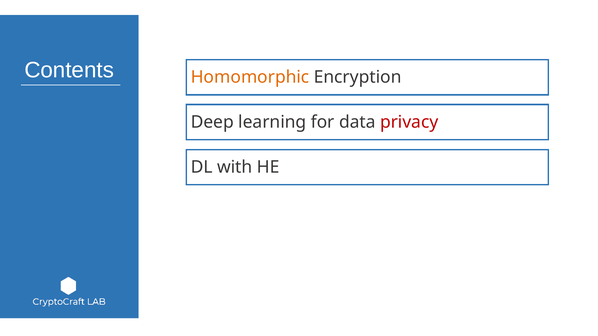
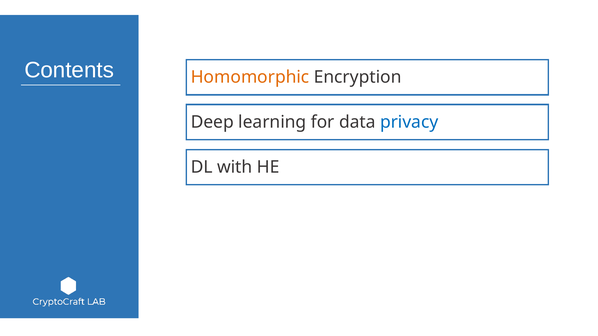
privacy colour: red -> blue (409, 122)
